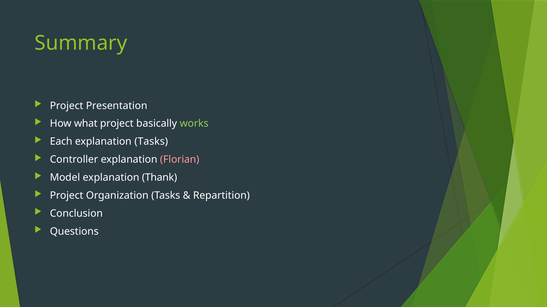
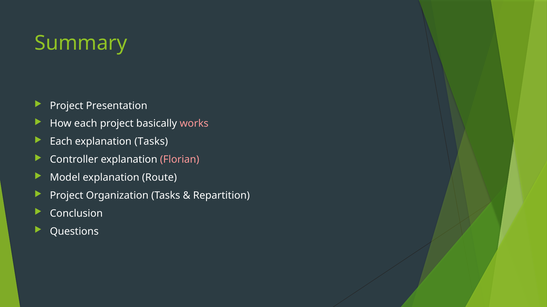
How what: what -> each (86, 124)
works colour: light green -> pink (194, 124)
Thank: Thank -> Route (159, 178)
